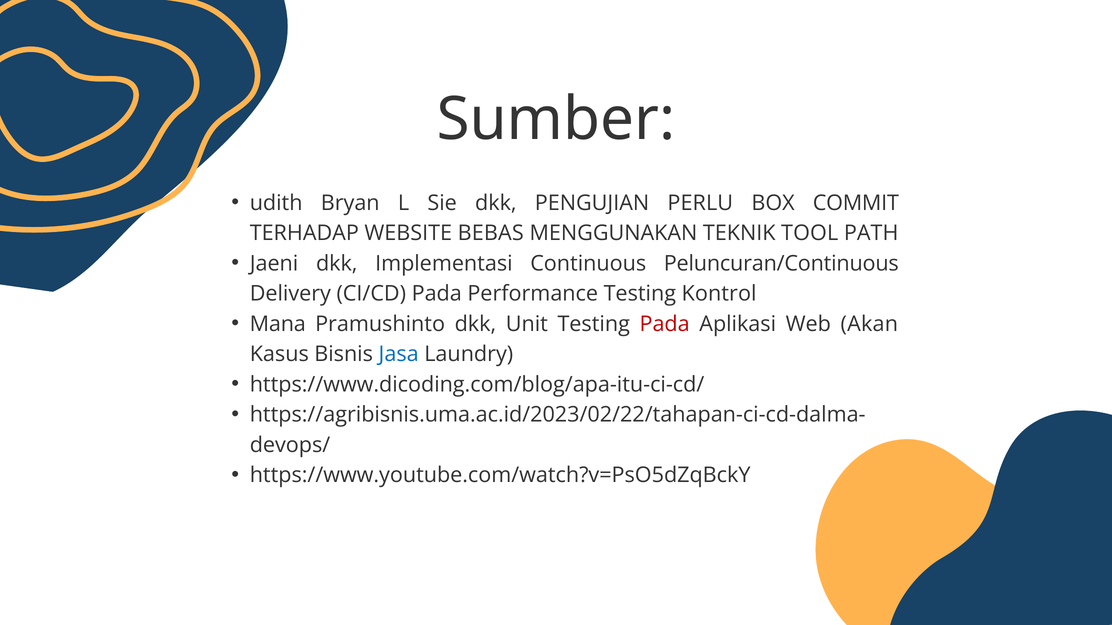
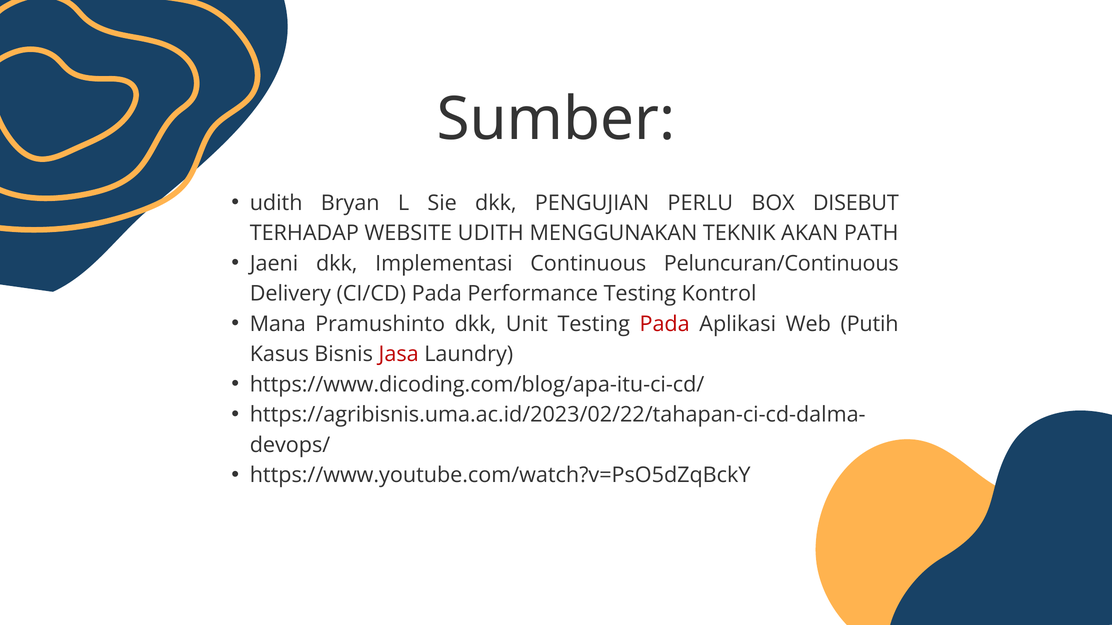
COMMIT: COMMIT -> DISEBUT (856, 203)
WEBSITE BEBAS: BEBAS -> UDITH (491, 233)
TOOL: TOOL -> AKAN (810, 233)
Akan: Akan -> Putih (870, 324)
Jasa colour: blue -> red (399, 355)
